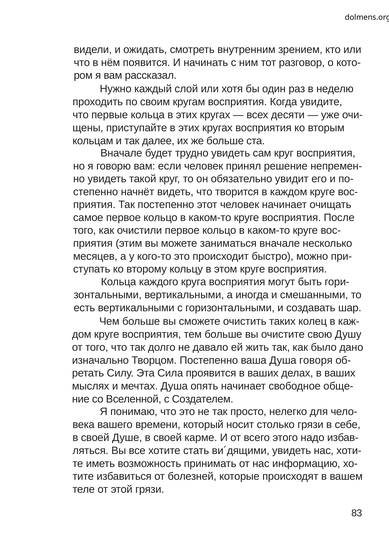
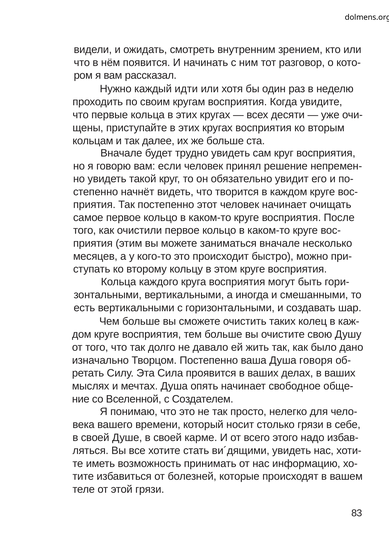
слой: слой -> идти (186, 89)
